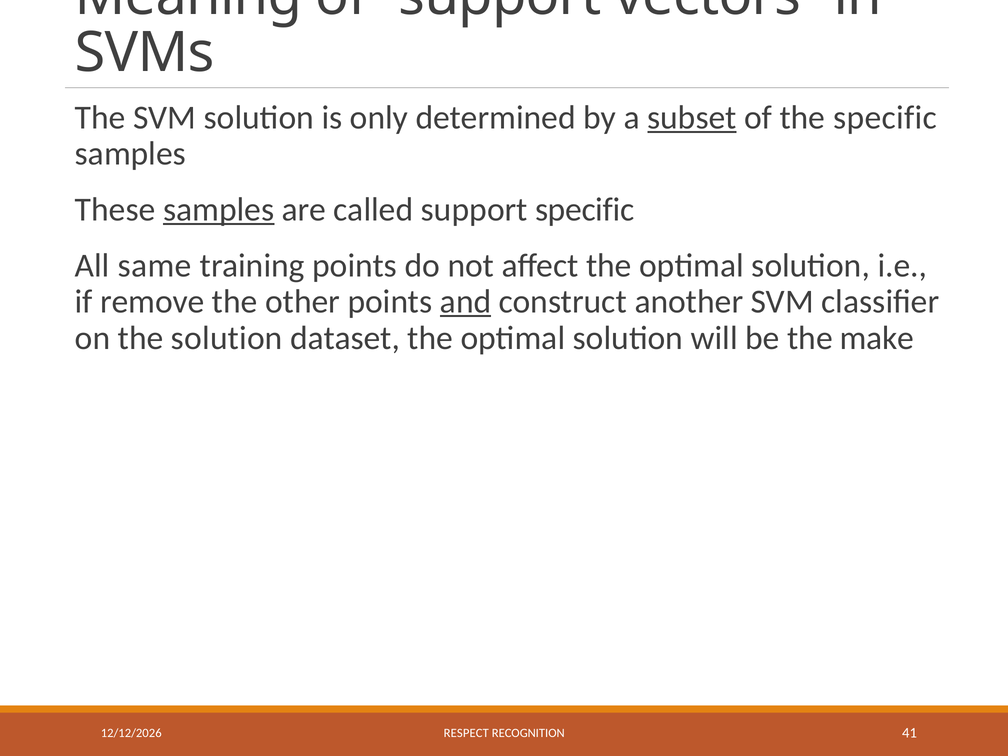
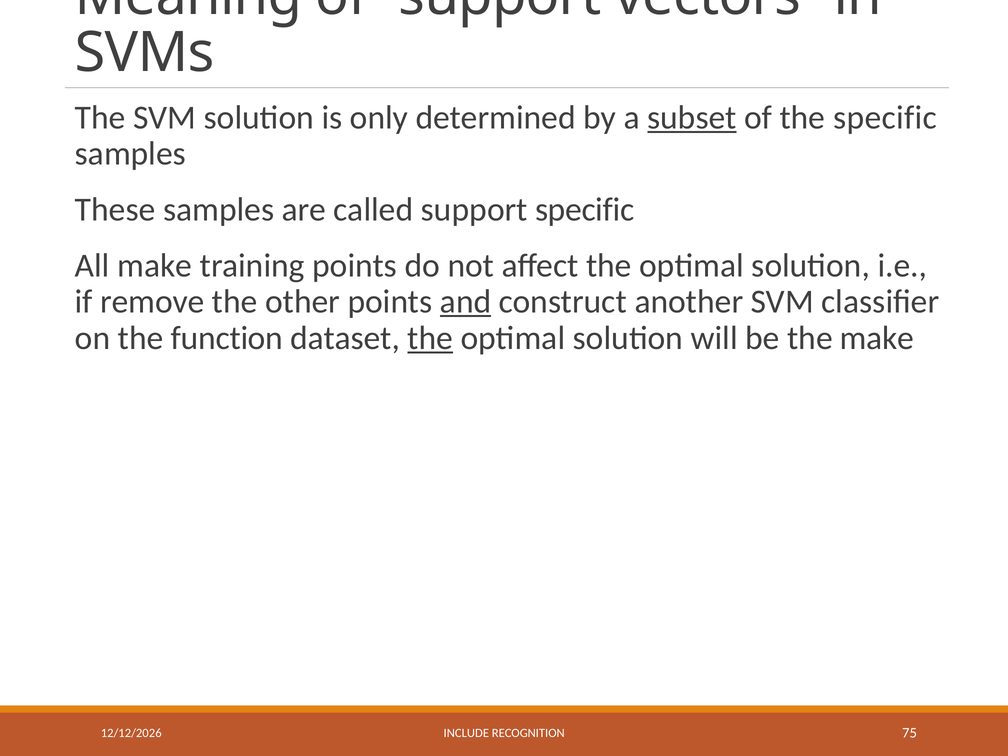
samples underline: present -> none (219, 210)
All same: same -> make (155, 266)
the solution: solution -> function (227, 338)
the underline: none -> present (430, 338)
RESPECT: RESPECT -> INCLUDE (466, 733)
41: 41 -> 75 (910, 733)
